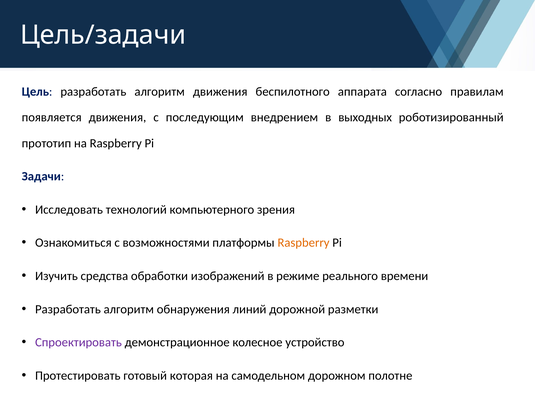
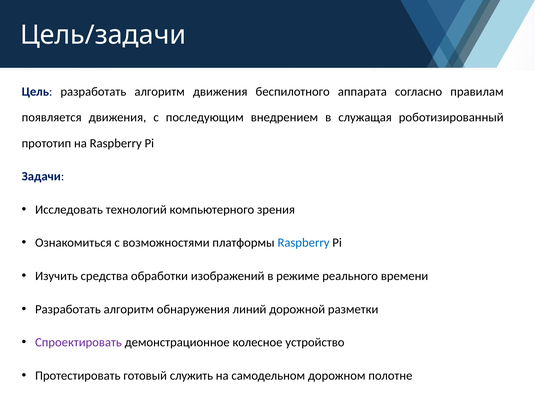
выходных: выходных -> служащая (365, 118)
Raspberry colour: orange -> blue (304, 243)
которая: которая -> служить (191, 376)
